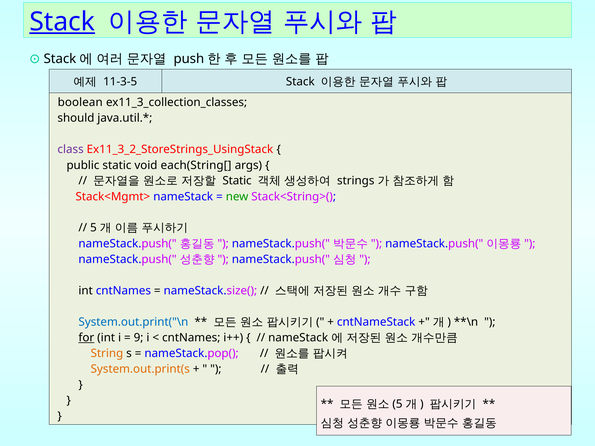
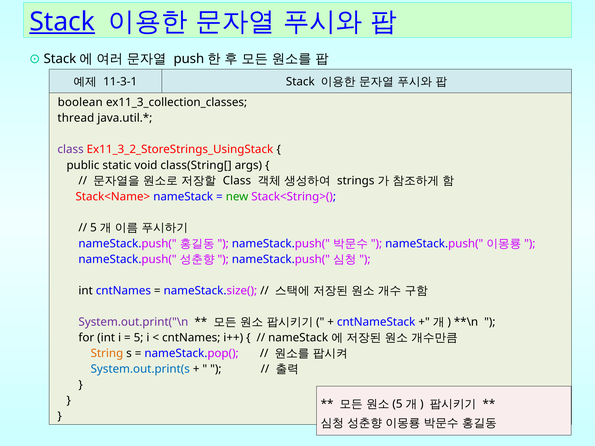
11-3-5: 11-3-5 -> 11-3-1 (120, 82)
should: should -> thread (76, 118)
each(String[: each(String[ -> class(String[ (196, 165)
Static: Static -> Class (237, 181)
Stack<Mgmt>: Stack<Mgmt> -> Stack<Name> (113, 197)
System.out.print("\n colour: blue -> purple (133, 322)
for underline: present -> none (86, 338)
9: 9 -> 5 (139, 338)
System.out.print(s colour: orange -> blue (140, 369)
